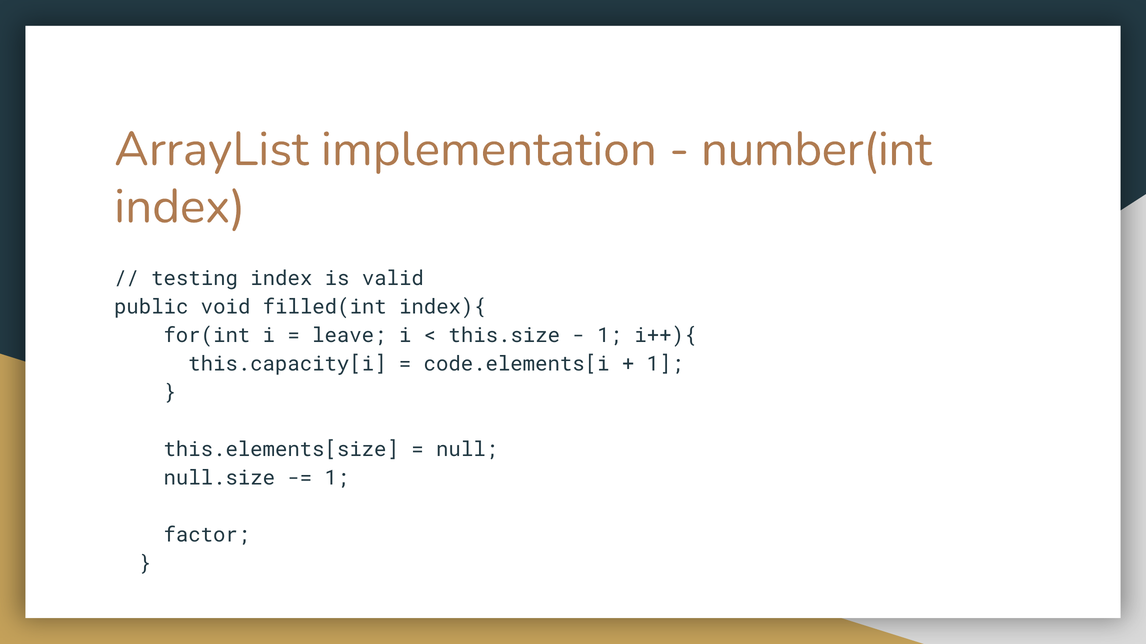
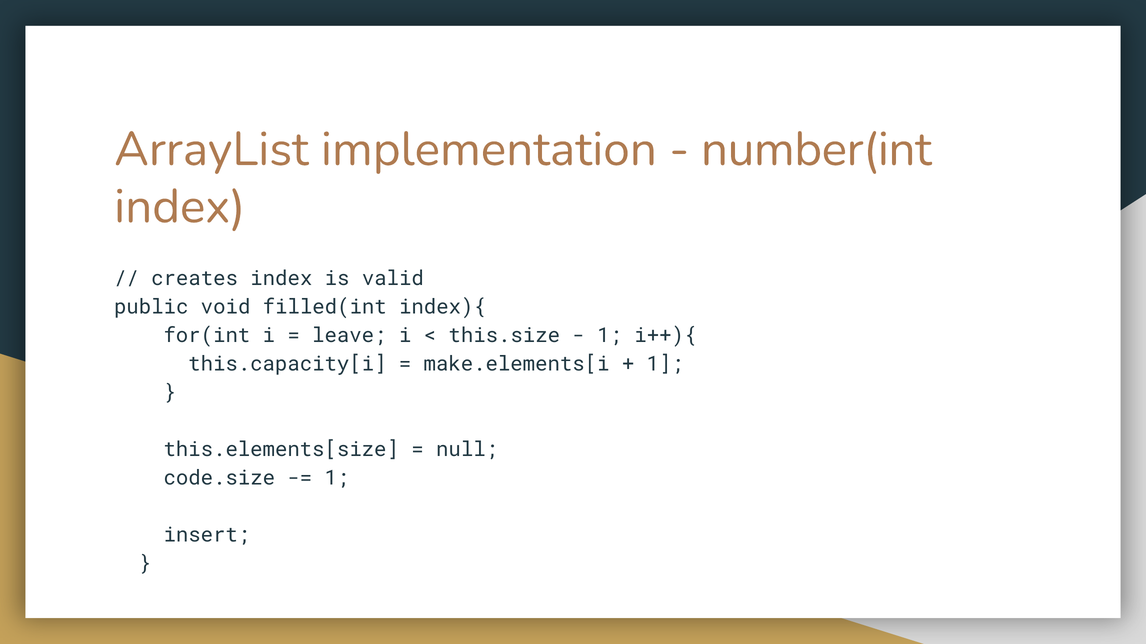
testing: testing -> creates (195, 279)
code.elements[i: code.elements[i -> make.elements[i (517, 364)
null.size: null.size -> code.size (219, 478)
factor: factor -> insert (207, 536)
